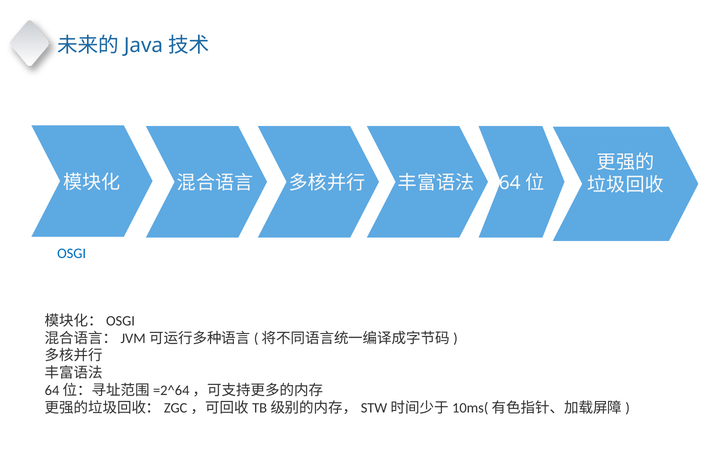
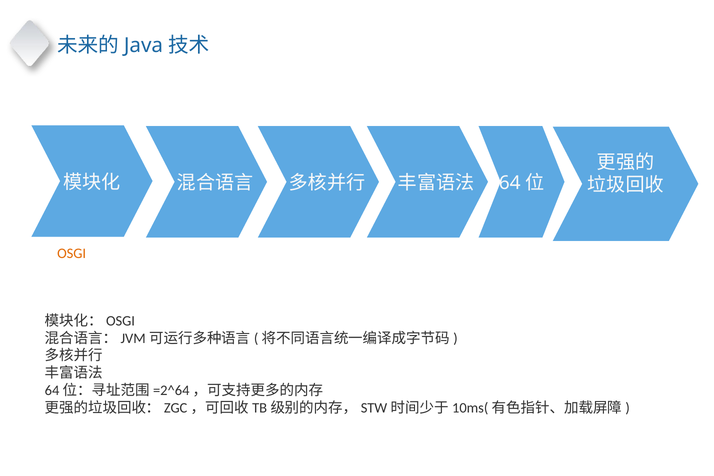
OSGI colour: blue -> orange (72, 253)
